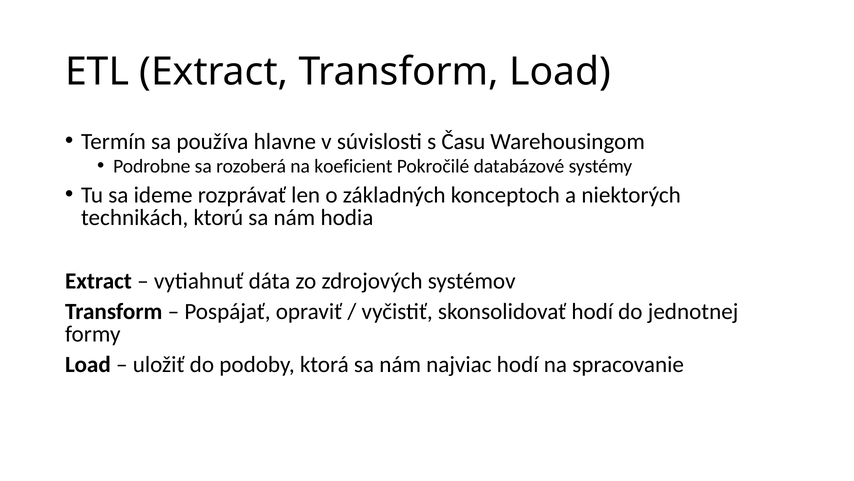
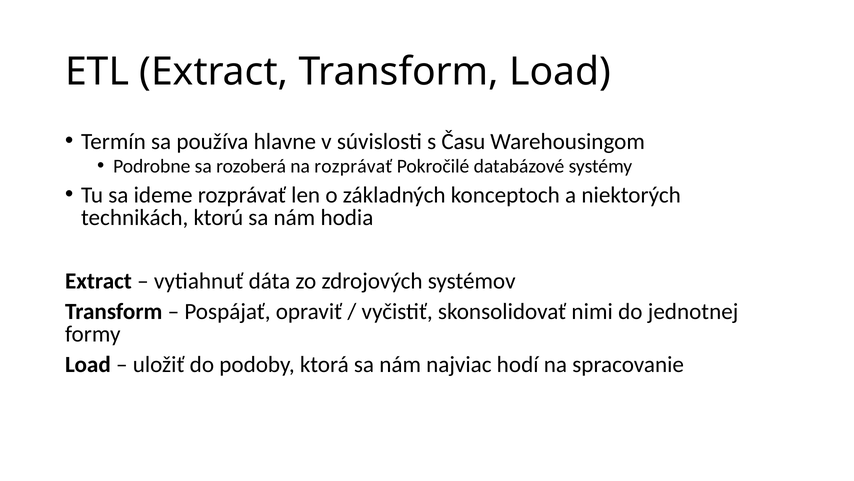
na koeficient: koeficient -> rozprávať (353, 166)
skonsolidovať hodí: hodí -> nimi (592, 311)
